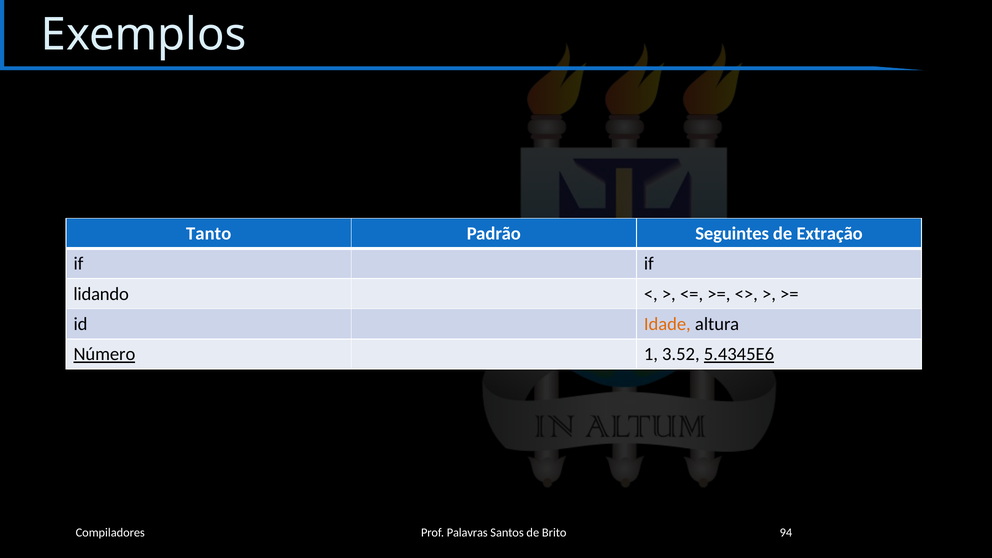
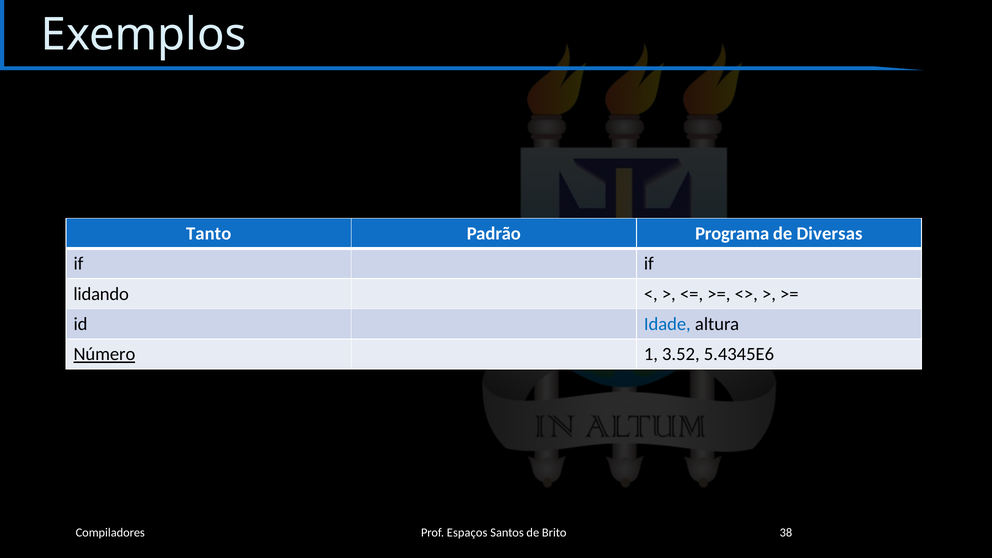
Seguintes: Seguintes -> Programa (732, 234)
Extração: Extração -> Diversas (830, 234)
Idade colour: orange -> blue (667, 324)
5.4345E6 underline: present -> none (739, 354)
Palavras: Palavras -> Espaços (467, 533)
94: 94 -> 38 (786, 533)
